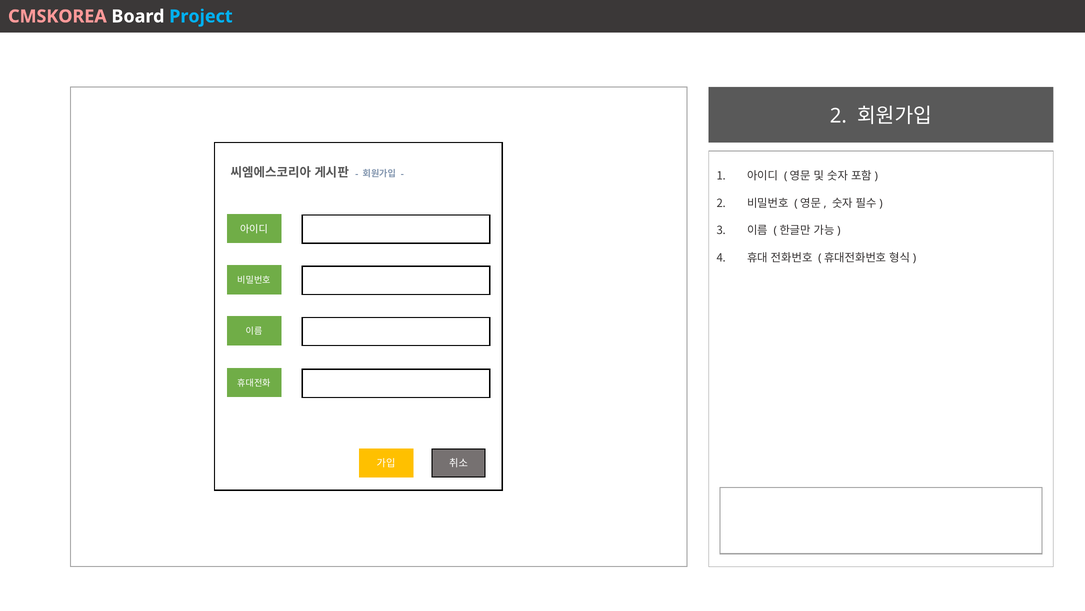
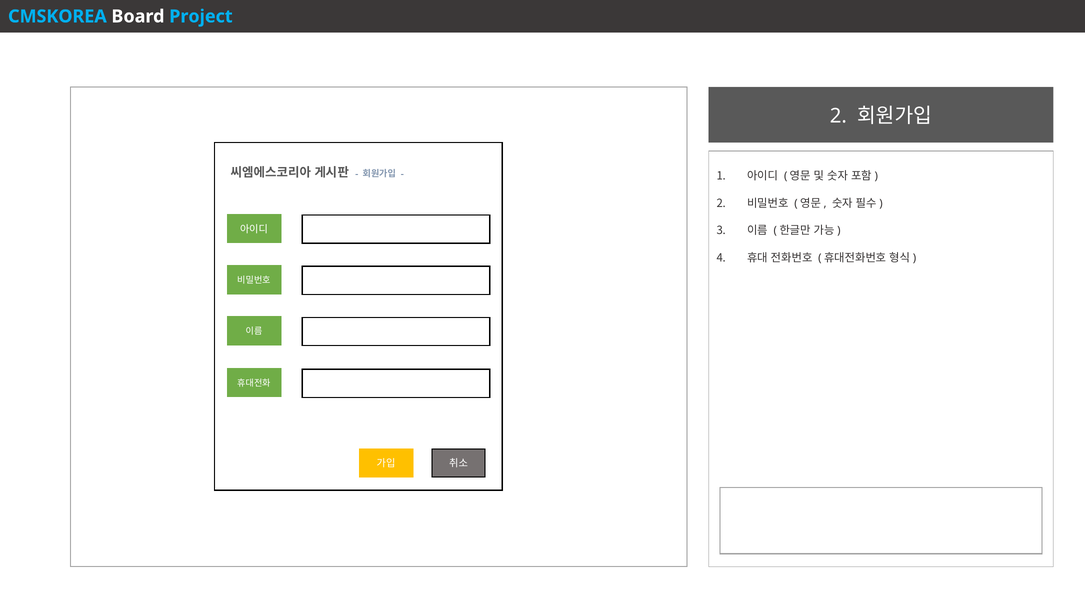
CMSKOREA colour: pink -> light blue (57, 16)
